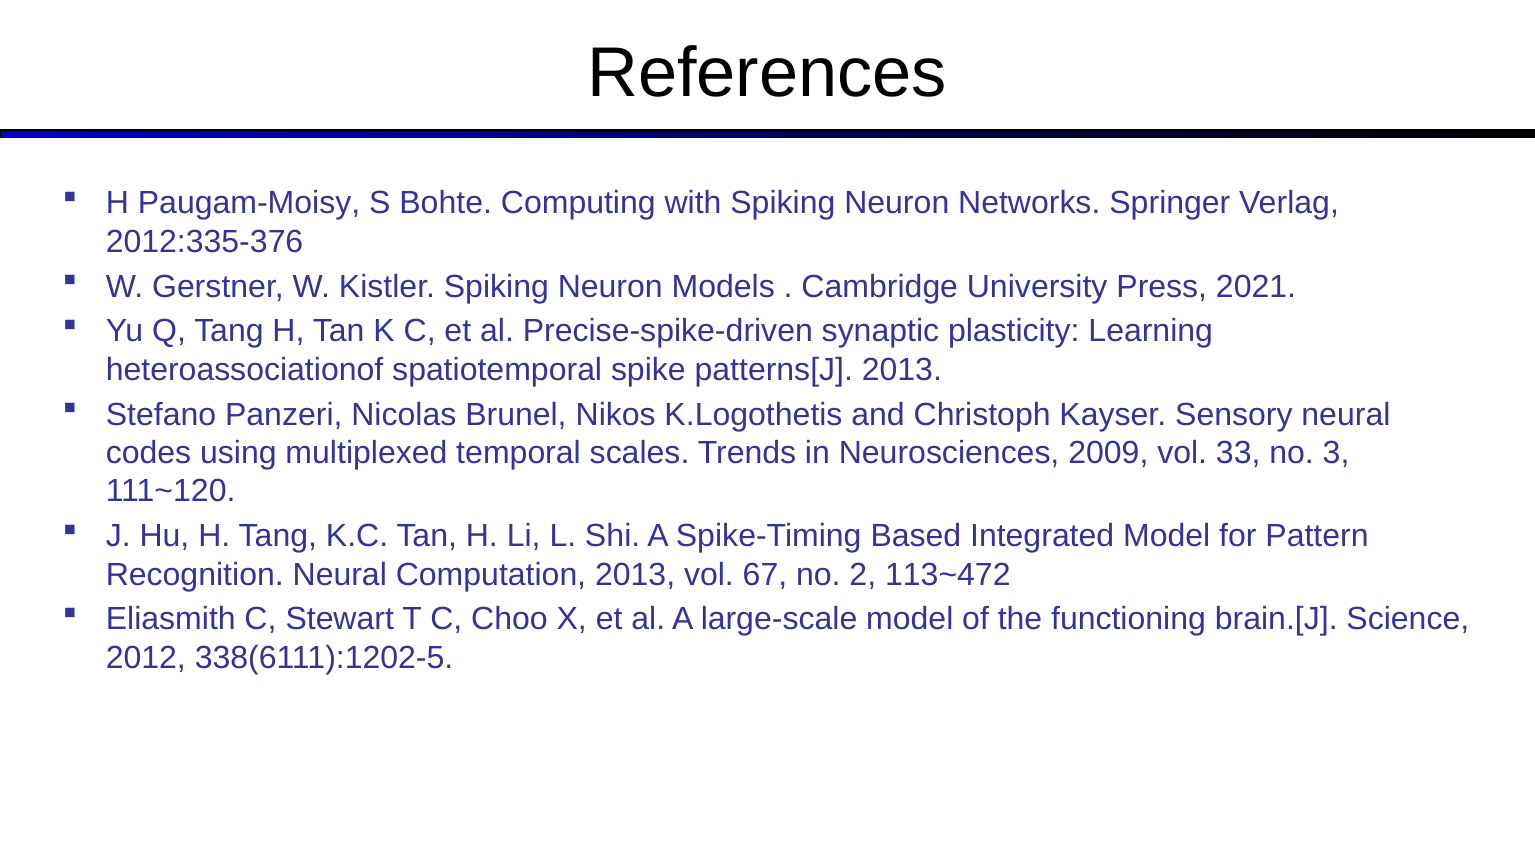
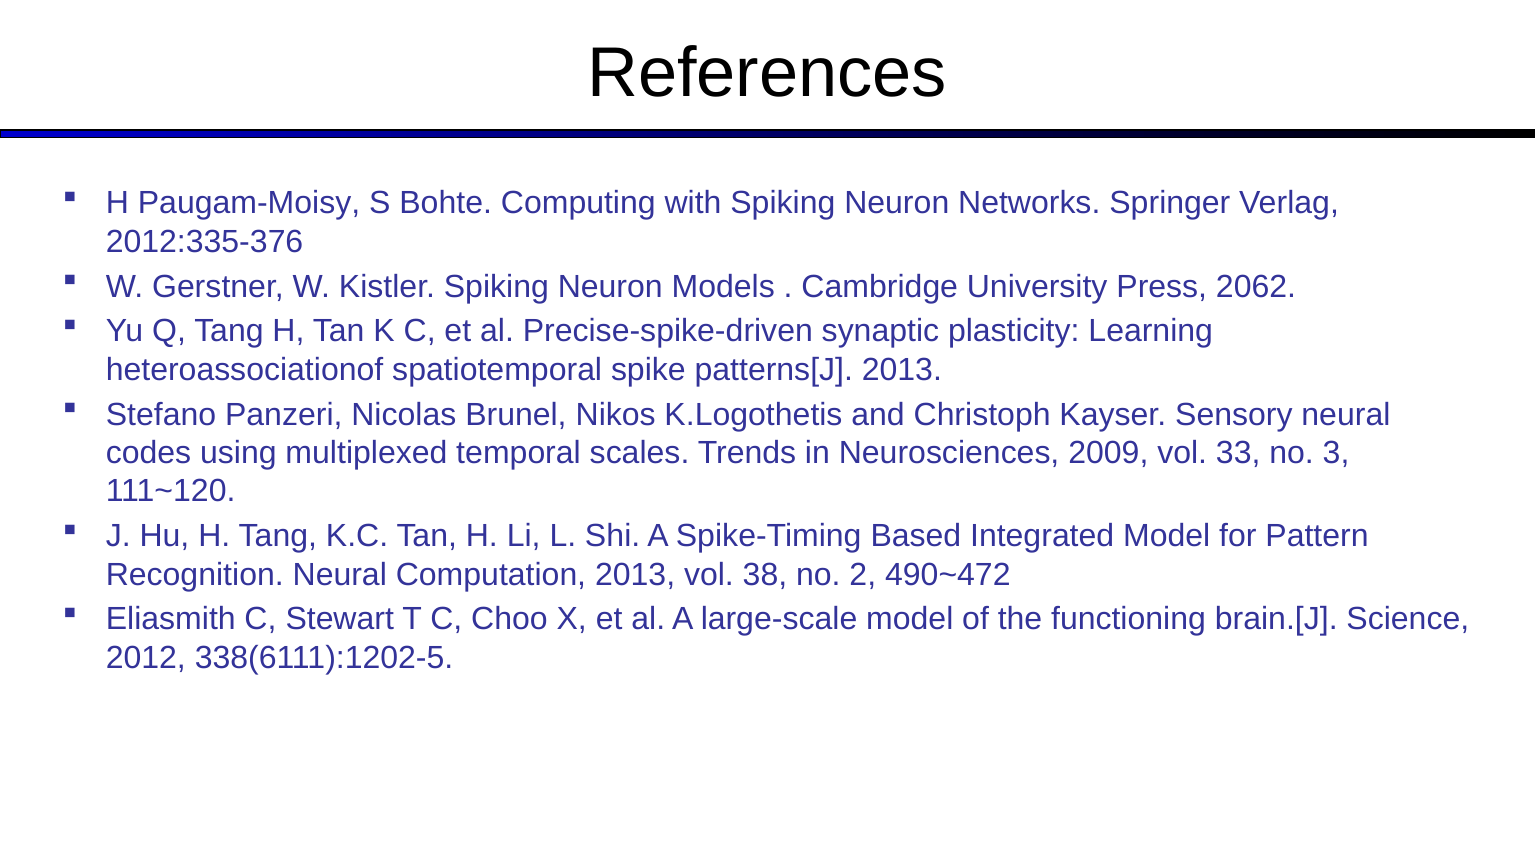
2021: 2021 -> 2062 (1256, 286)
67: 67 -> 38 (765, 574)
113~472: 113~472 -> 490~472 (948, 574)
